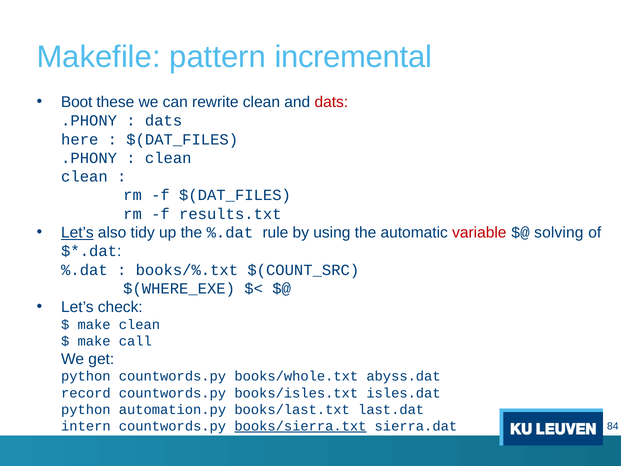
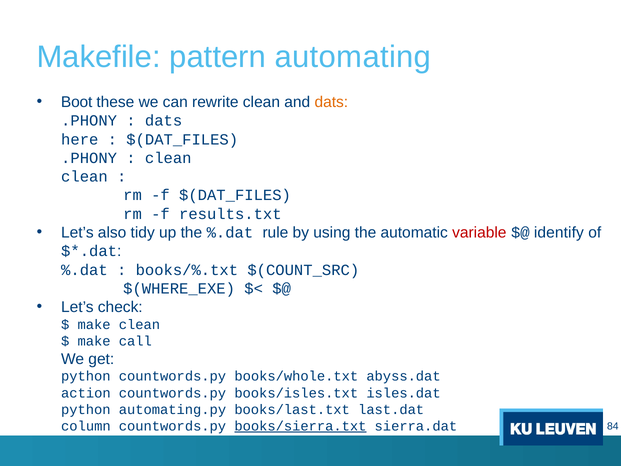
incremental: incremental -> automating (353, 57)
dats colour: red -> orange (331, 102)
Let’s underline: present -> none (77, 232)
solving: solving -> identify (559, 232)
record: record -> action (86, 393)
automation.py: automation.py -> automating.py (172, 409)
intern: intern -> column (86, 426)
